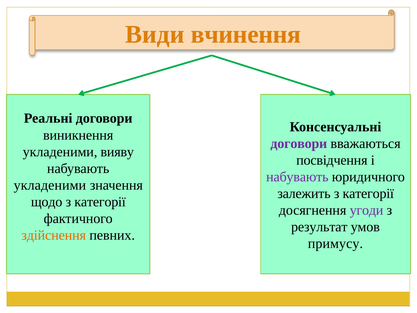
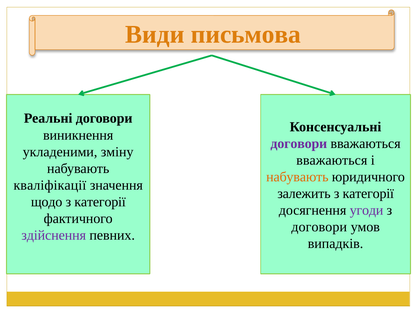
вчинення: вчинення -> письмова (246, 34)
вияву: вияву -> зміну (117, 152)
посвідчення: посвідчення -> вважаються (332, 160)
набувають colour: purple -> orange (297, 177)
укладеними: укладеними -> кваліфікації (50, 185)
результат: результат -> договори (319, 227)
здійснення colour: orange -> purple (54, 235)
примусу: примусу -> випадків (336, 243)
